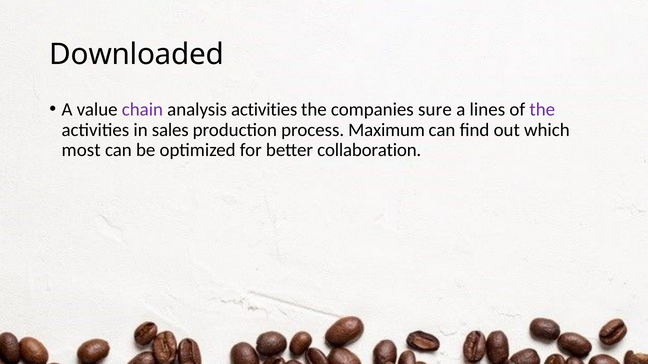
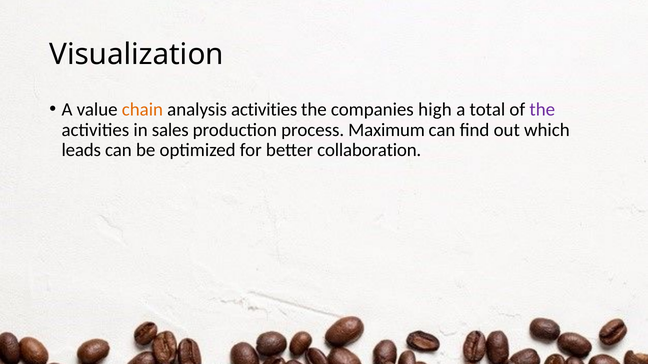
Downloaded: Downloaded -> Visualization (137, 54)
chain colour: purple -> orange (142, 110)
sure: sure -> high (435, 110)
lines: lines -> total (487, 110)
most: most -> leads (81, 150)
